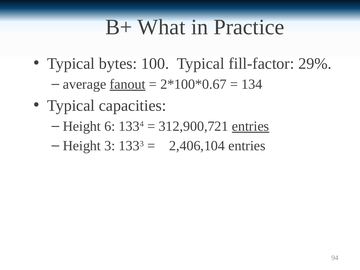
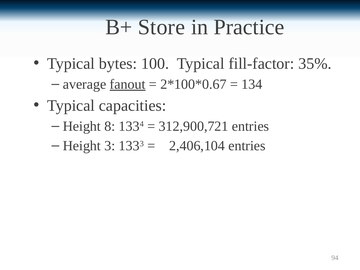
What: What -> Store (161, 27)
29%: 29% -> 35% (315, 64)
6: 6 -> 8 (110, 126)
entries underline: present -> none (251, 126)
